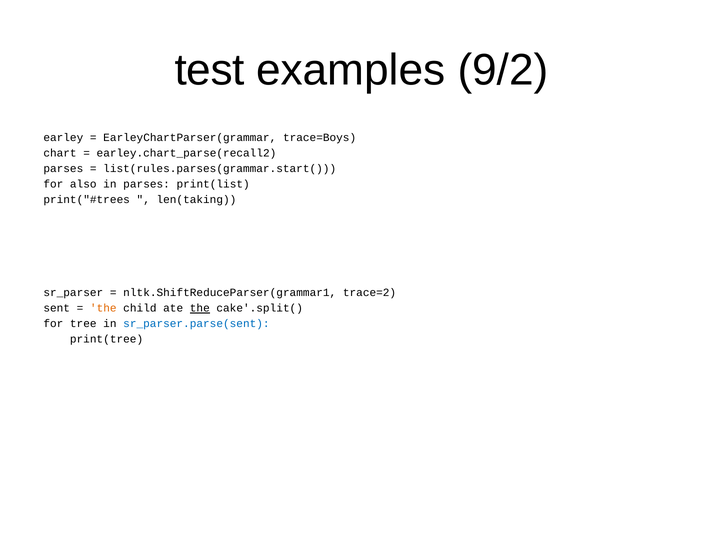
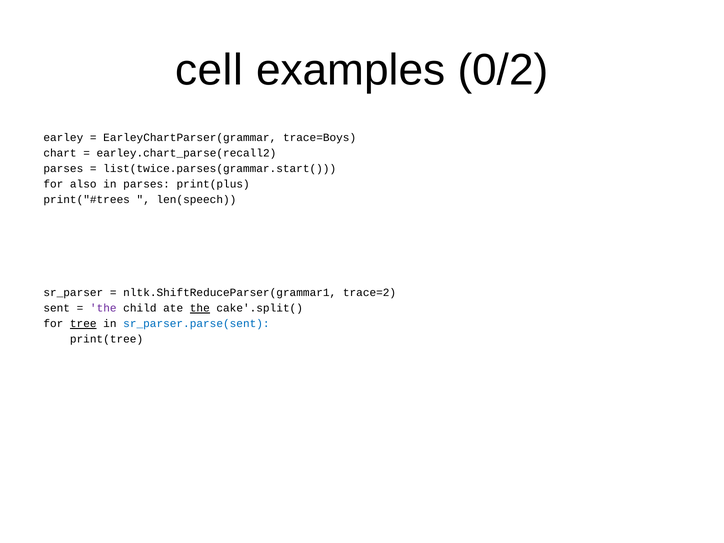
test: test -> cell (209, 70)
9/2: 9/2 -> 0/2 (503, 70)
list(rules.parses(grammar.start(: list(rules.parses(grammar.start( -> list(twice.parses(grammar.start( (220, 169)
print(list: print(list -> print(plus (213, 184)
len(taking: len(taking -> len(speech (196, 200)
the colour: orange -> purple (103, 308)
tree underline: none -> present (83, 324)
